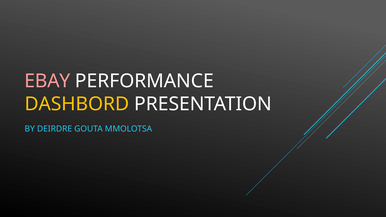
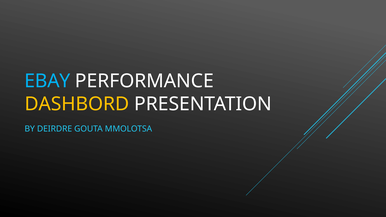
EBAY colour: pink -> light blue (47, 81)
